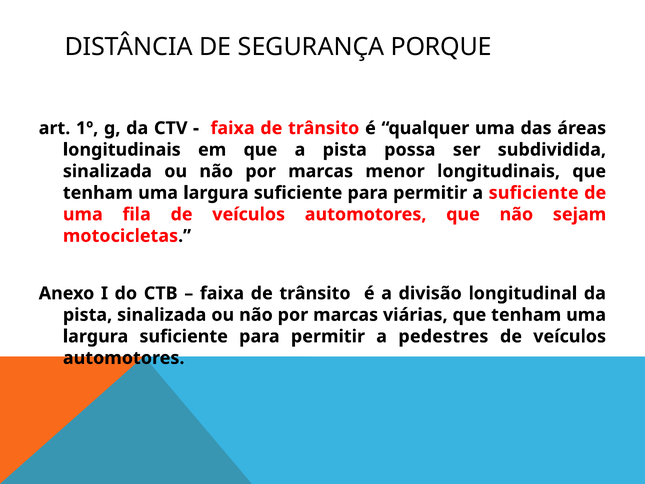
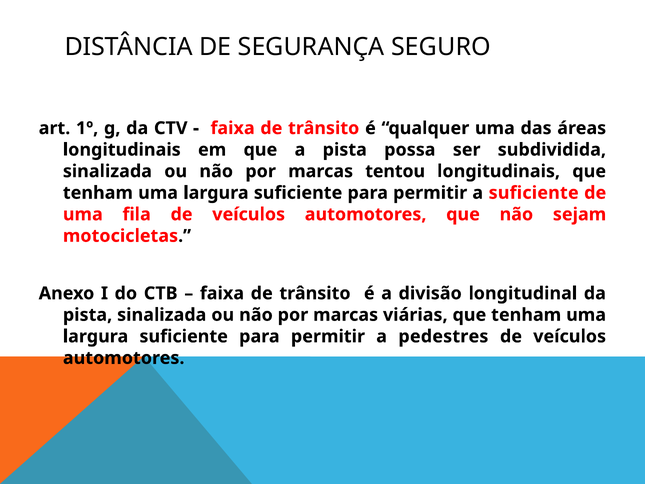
PORQUE: PORQUE -> SEGURO (441, 47)
menor: menor -> tentou (395, 171)
